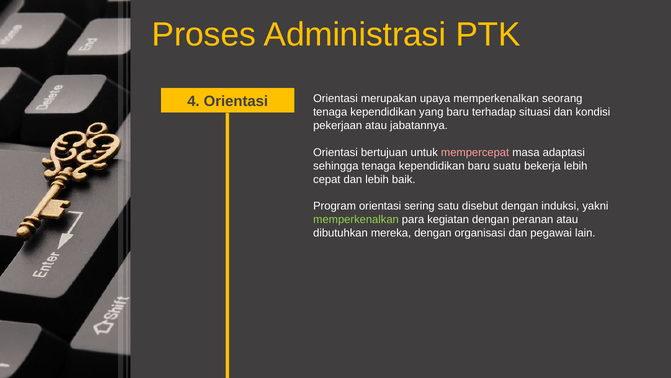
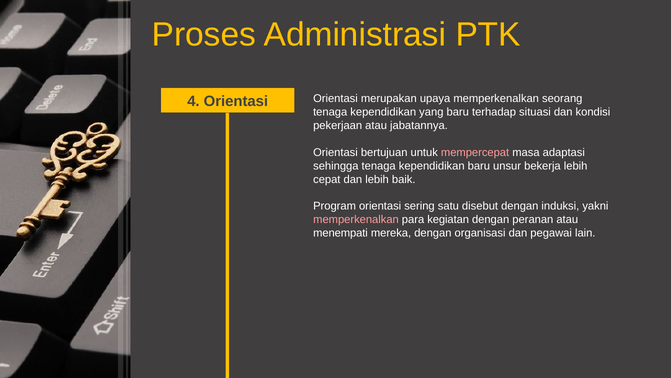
suatu: suatu -> unsur (507, 166)
memperkenalkan colour: light green -> pink (356, 219)
dibutuhkan: dibutuhkan -> menempati (341, 233)
